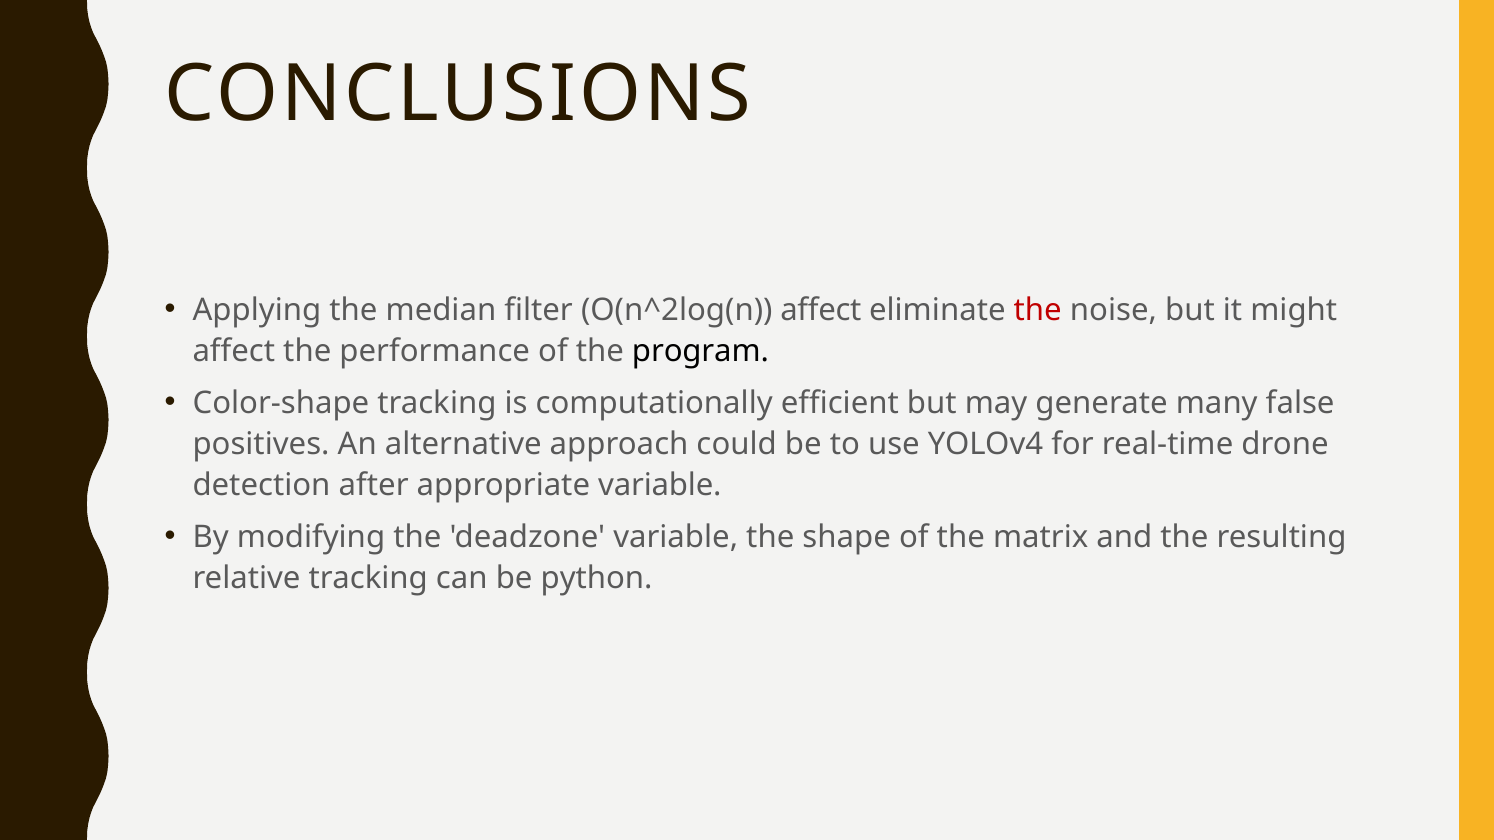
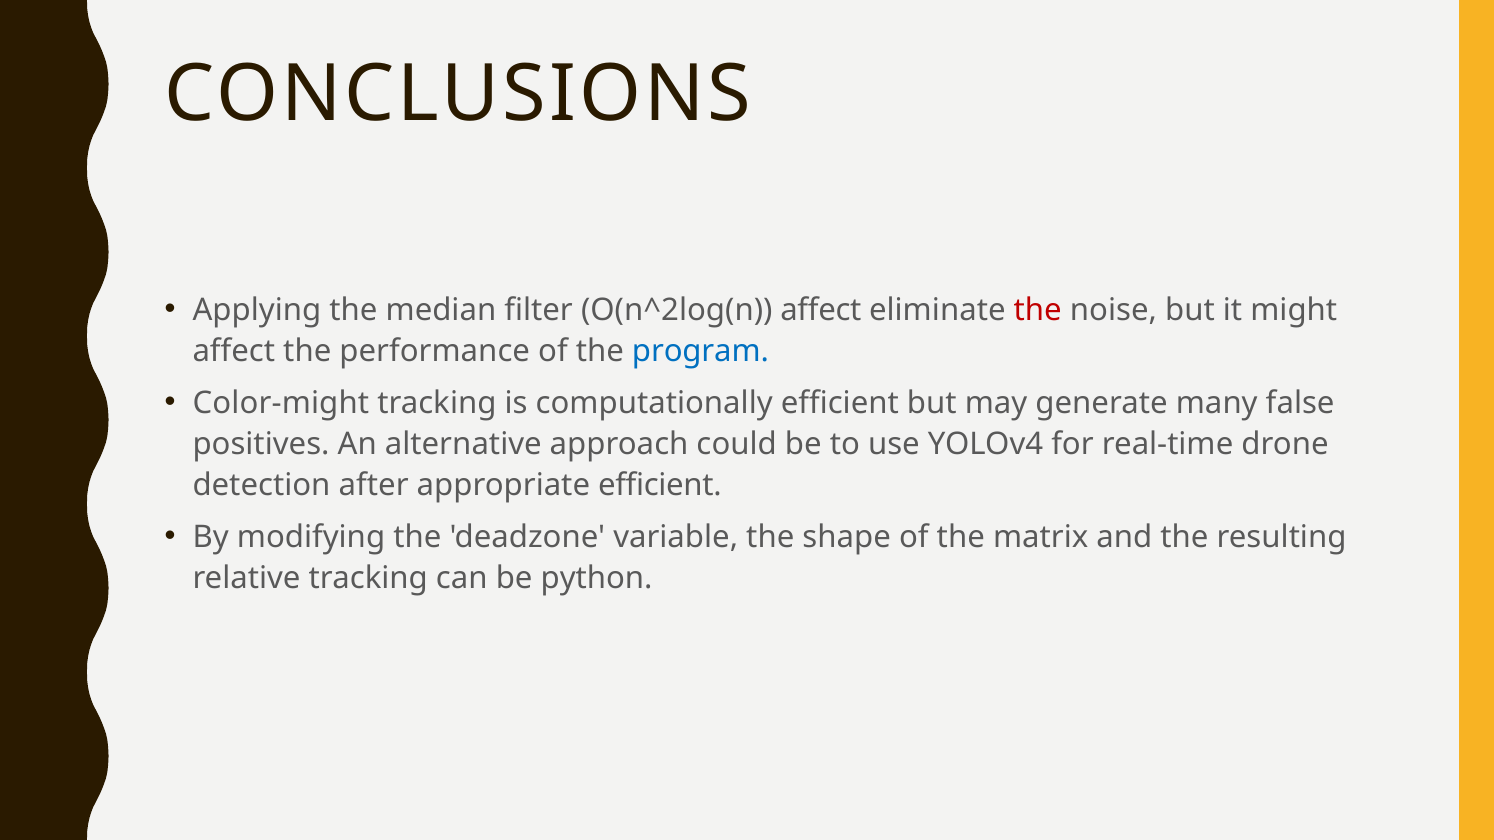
program colour: black -> blue (700, 351)
Color-shape: Color-shape -> Color-might (281, 403)
appropriate variable: variable -> efficient (660, 485)
